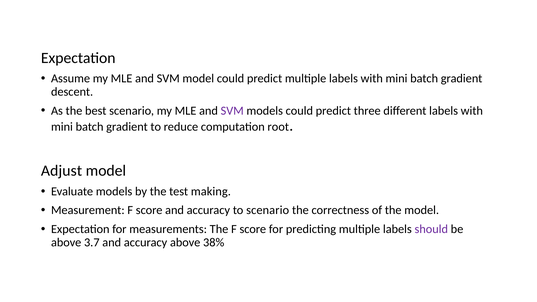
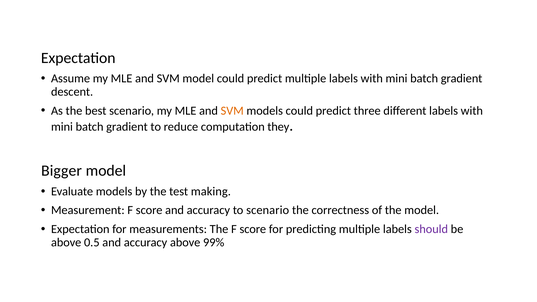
SVM colour: purple -> orange (232, 111)
root: root -> they (278, 127)
Adjust: Adjust -> Bigger (62, 171)
3.7: 3.7 -> 0.5 (92, 242)
38%: 38% -> 99% (214, 242)
